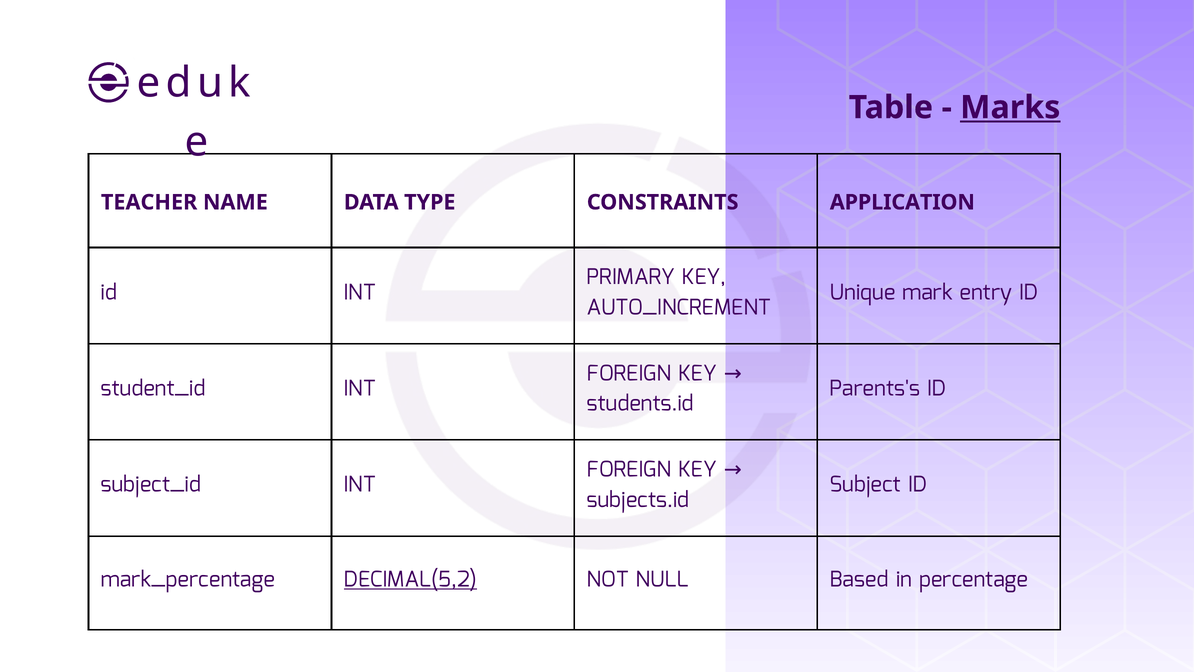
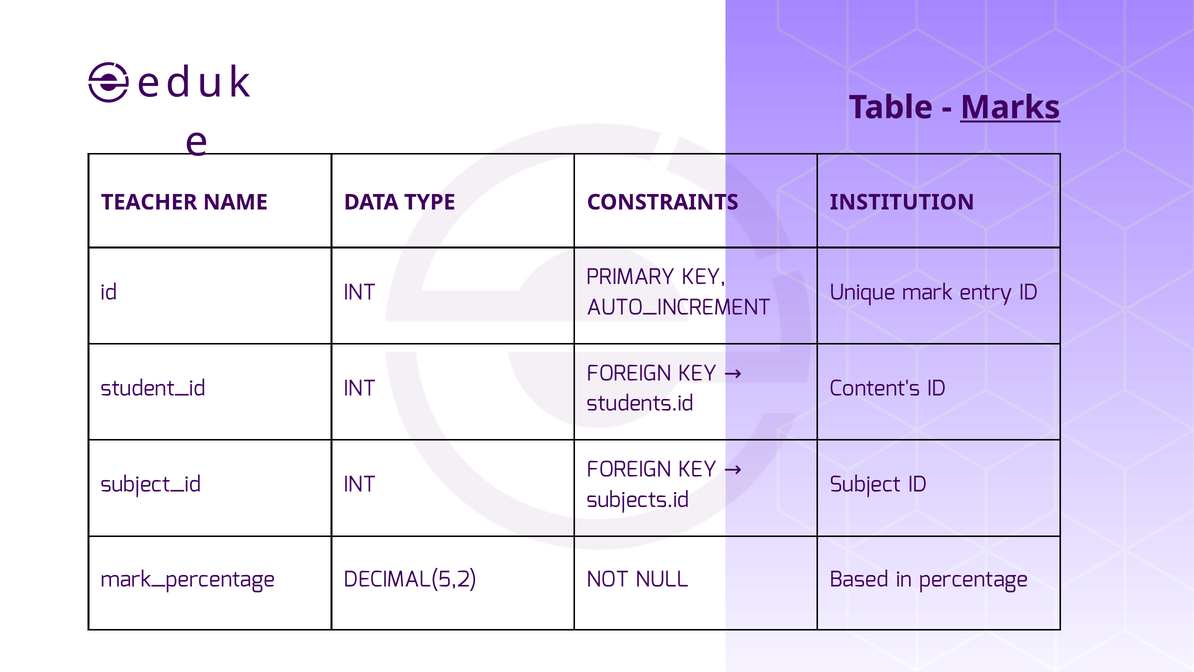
APPLICATION: APPLICATION -> INSTITUTION (902, 202)
Parents's: Parents's -> Content's (875, 388)
DECIMAL(5,2 underline: present -> none (411, 579)
